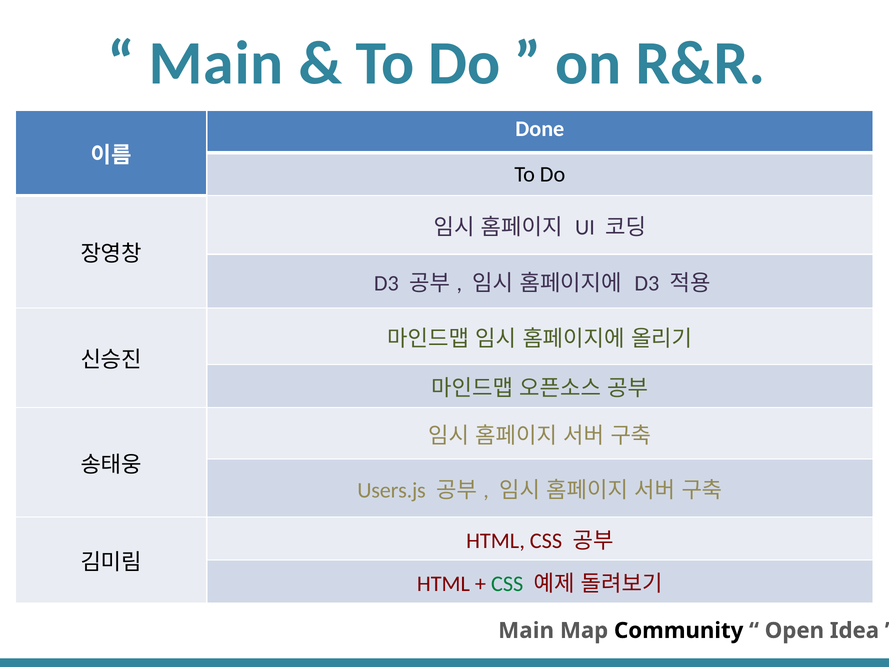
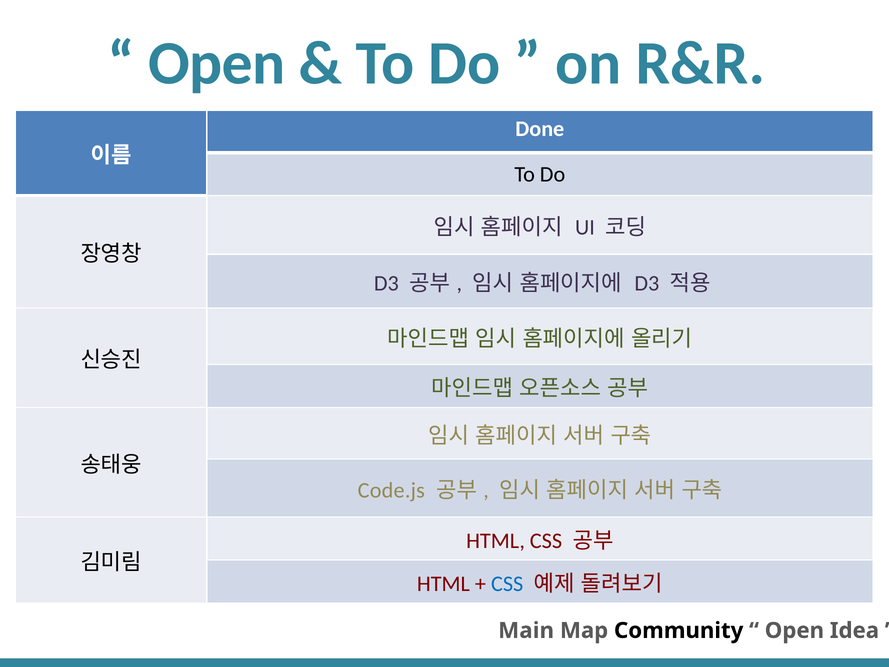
Main: Main -> Open (217, 63)
Users.js: Users.js -> Code.js (391, 490)
CSS colour: green -> blue (507, 584)
